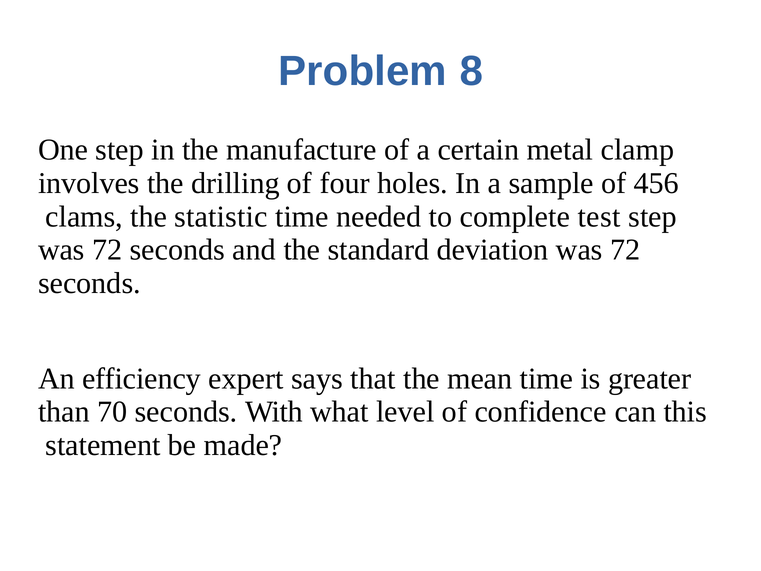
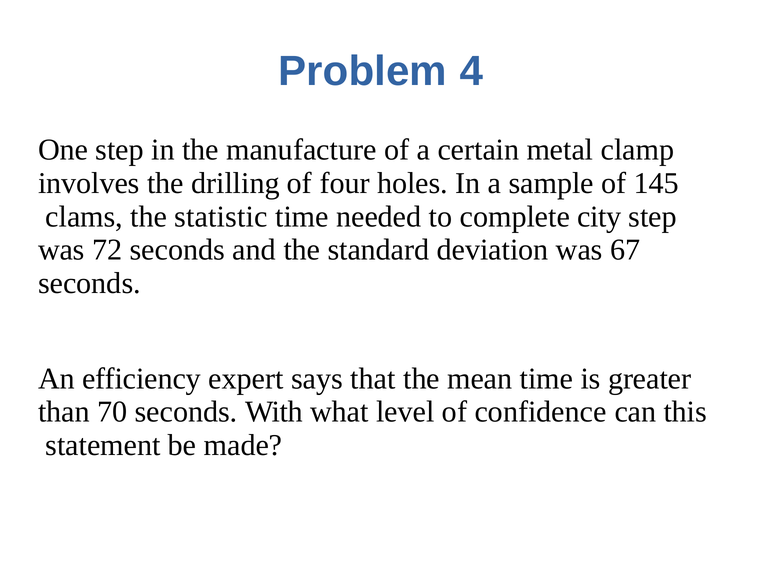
8: 8 -> 4 (471, 71)
456: 456 -> 145 (656, 183)
test: test -> city (599, 216)
deviation was 72: 72 -> 67 (625, 250)
